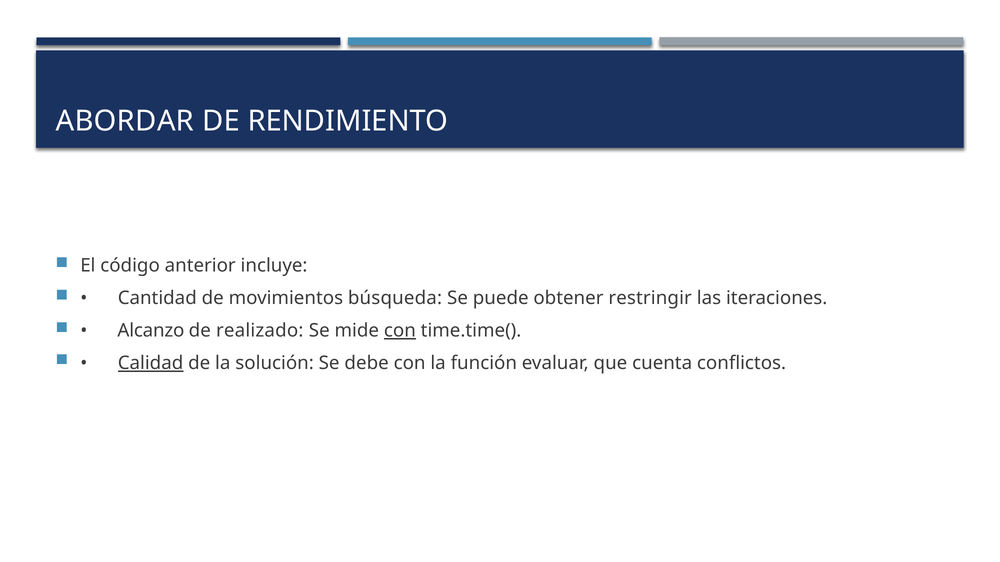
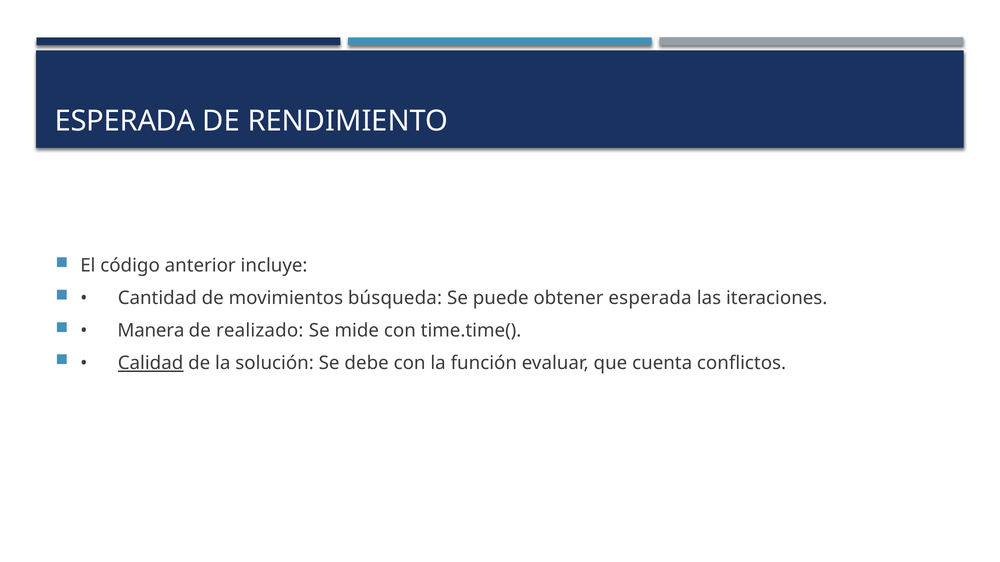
ABORDAR: ABORDAR -> ESPERADA (125, 121)
obtener restringir: restringir -> esperada (650, 298)
Alcanzo: Alcanzo -> Manera (151, 331)
con underline: present -> none (400, 331)
